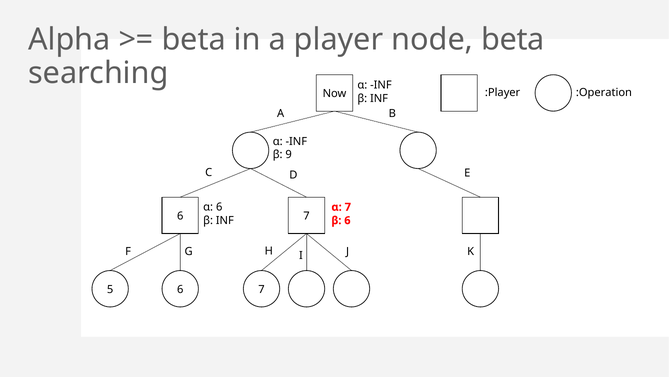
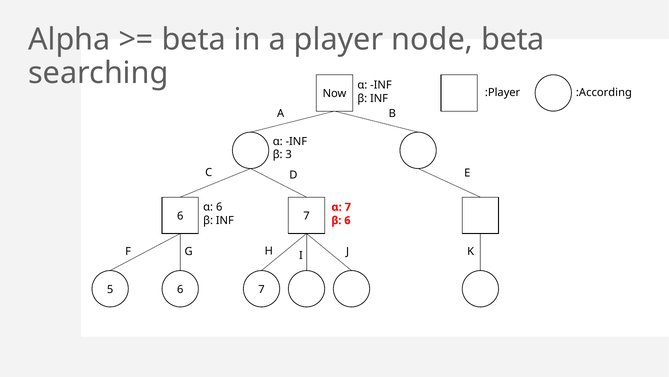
:Operation: :Operation -> :According (604, 93)
9: 9 -> 3 (289, 154)
